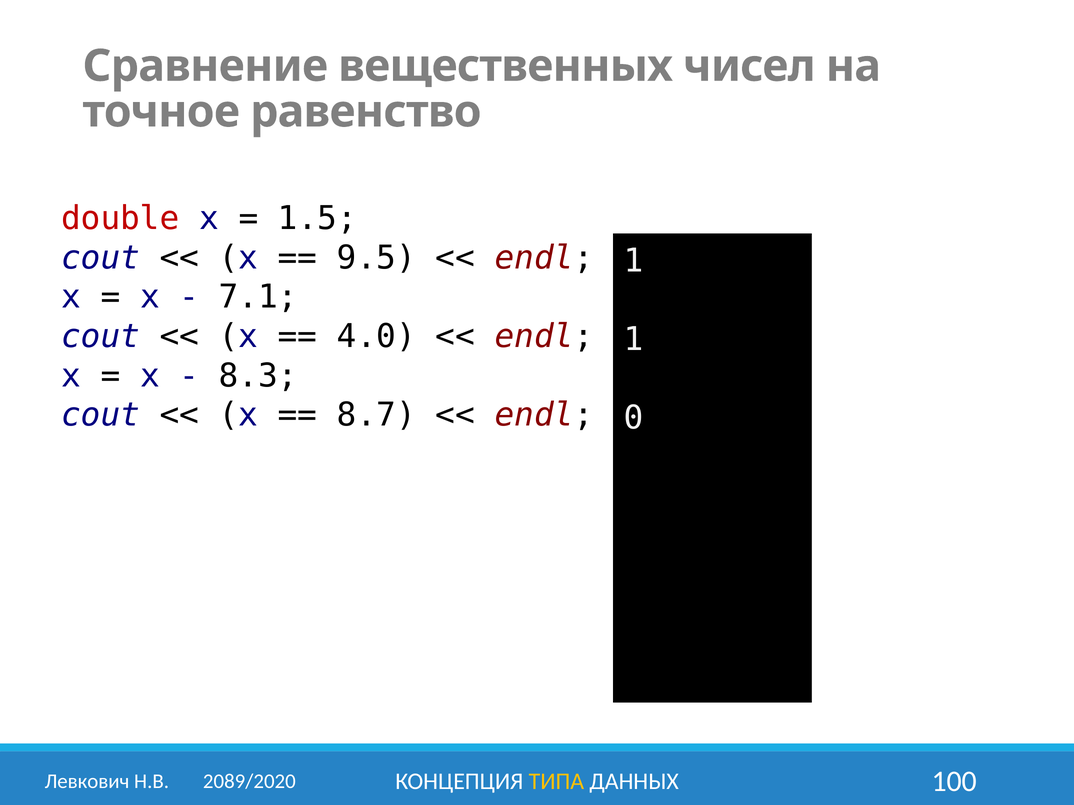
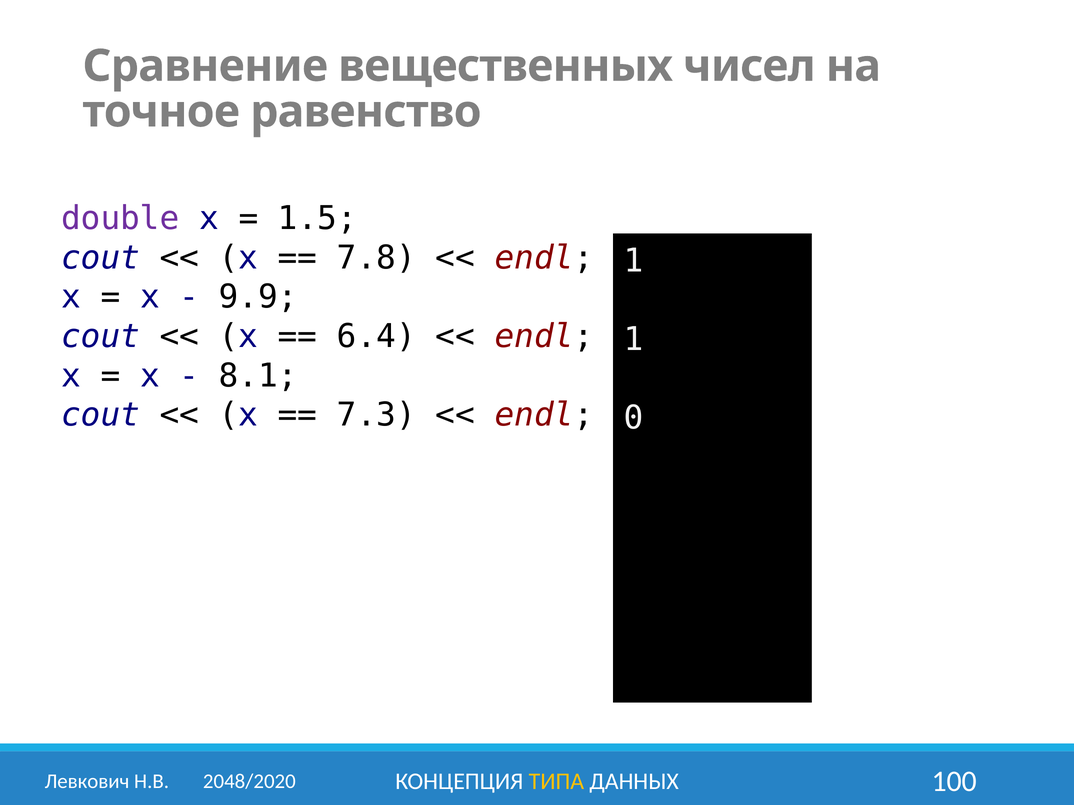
double colour: red -> purple (120, 219)
9.5: 9.5 -> 7.8 (376, 258)
7.1: 7.1 -> 9.9 (258, 297)
4.0: 4.0 -> 6.4 (376, 337)
8.3: 8.3 -> 8.1 (258, 376)
8.7: 8.7 -> 7.3 (376, 415)
2089/2020: 2089/2020 -> 2048/2020 (249, 782)
